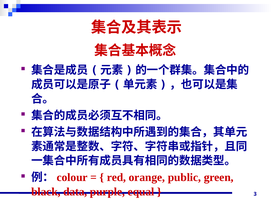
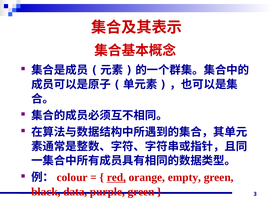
red underline: none -> present (116, 177)
public: public -> empty (184, 177)
purple equal: equal -> green (141, 192)
